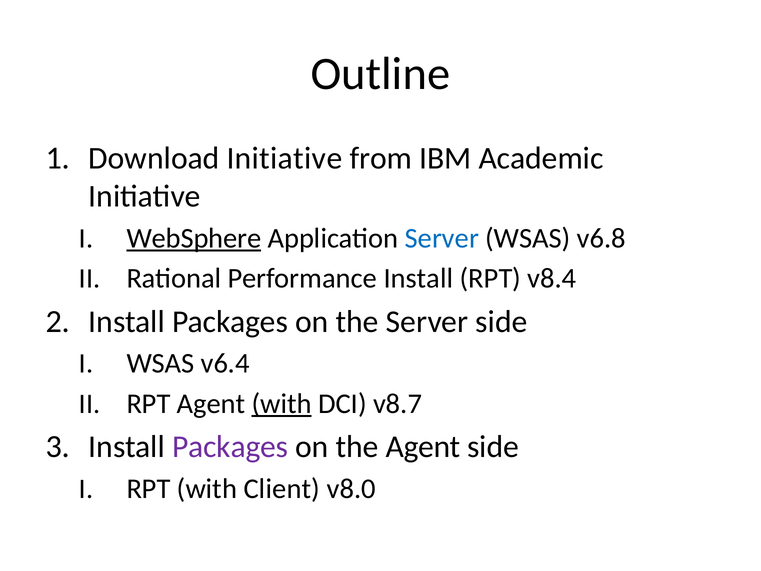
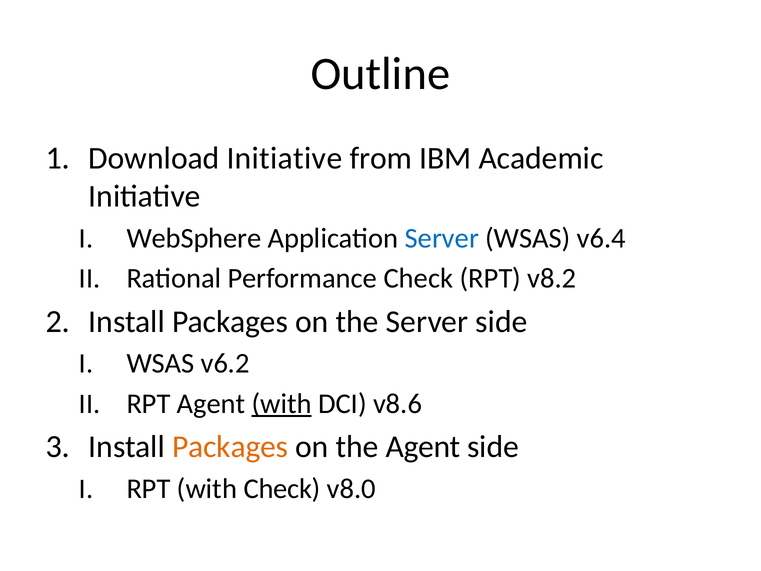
WebSphere underline: present -> none (194, 238)
v6.8: v6.8 -> v6.4 (601, 238)
Performance Install: Install -> Check (418, 278)
v8.4: v8.4 -> v8.2 (552, 278)
v6.4: v6.4 -> v6.2 (225, 363)
v8.7: v8.7 -> v8.6 (398, 404)
Packages colour: purple -> orange (230, 447)
with Client: Client -> Check (282, 489)
